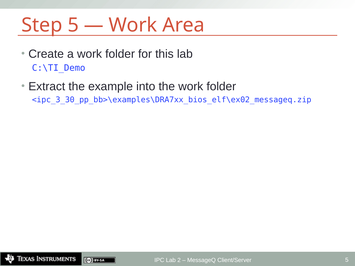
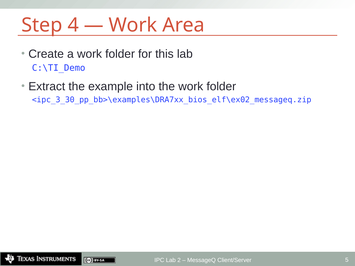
Step 5: 5 -> 4 (73, 25)
